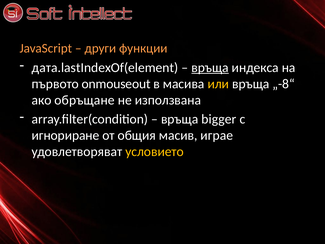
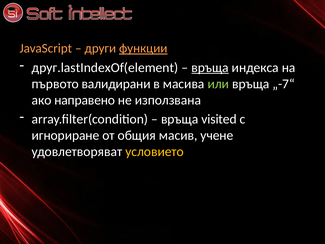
функции underline: none -> present (143, 48)
дата.lastIndexOf(element: дата.lastIndexOf(element -> друг.lastIndexOf(element (105, 68)
onmouseout: onmouseout -> валидирани (116, 84)
или colour: yellow -> light green (218, 84)
„-8“: „-8“ -> „-7“ (284, 84)
обръщане: обръщане -> направено (85, 100)
bigger: bigger -> visited (219, 119)
играе: играе -> учене (217, 135)
